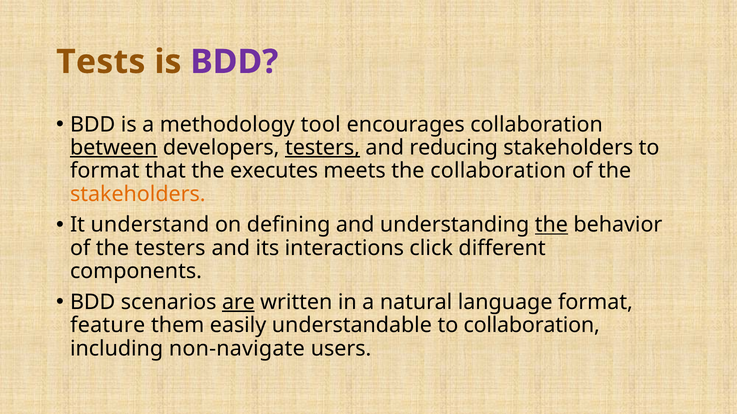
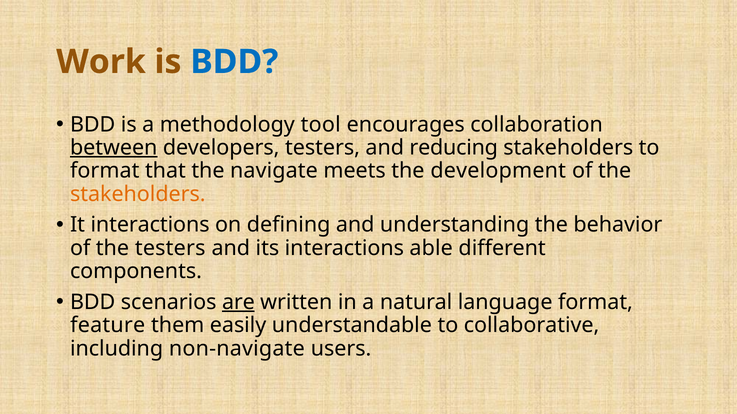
Tests: Tests -> Work (101, 62)
BDD colour: purple -> blue (234, 62)
testers underline: present -> none (322, 148)
executes: executes -> navigate (274, 171)
the collaboration: collaboration -> development (498, 171)
It understand: understand -> interactions (150, 225)
the underline: present -> none (551, 225)
click: click -> able (431, 248)
to collaboration: collaboration -> collaborative (532, 326)
